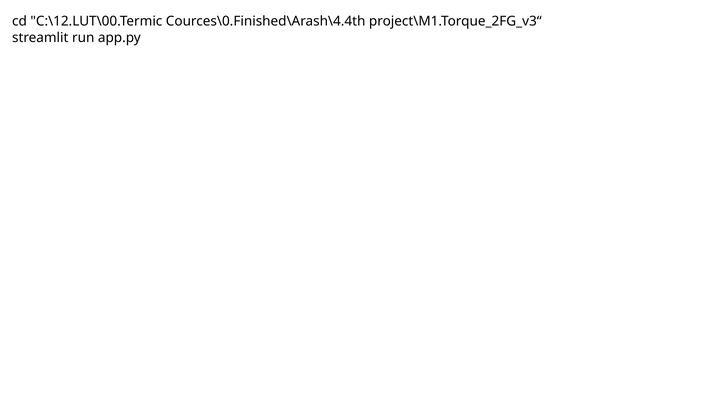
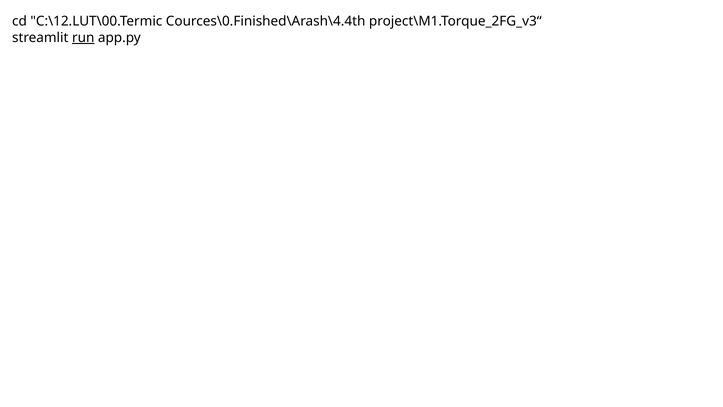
run underline: none -> present (83, 38)
